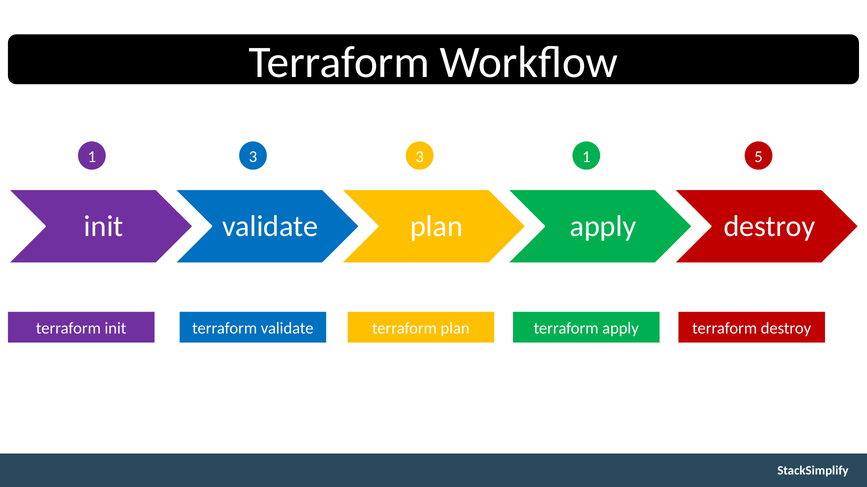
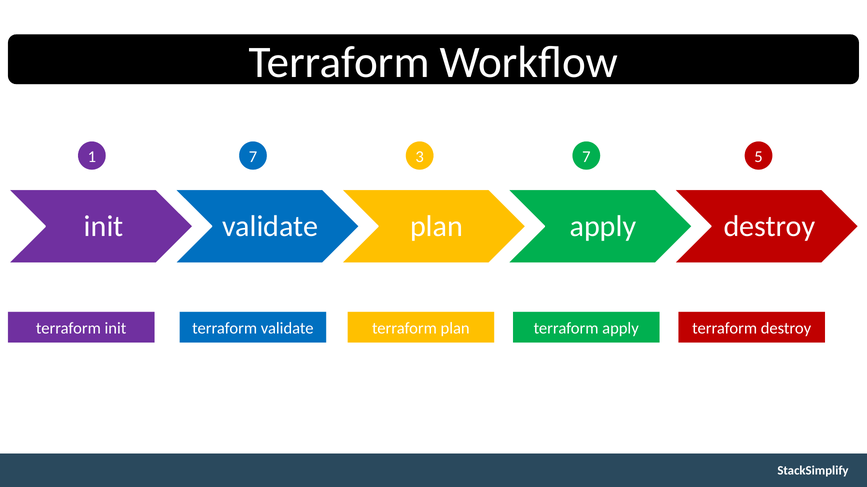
1 3: 3 -> 7 (253, 157)
3 1: 1 -> 7 (586, 157)
